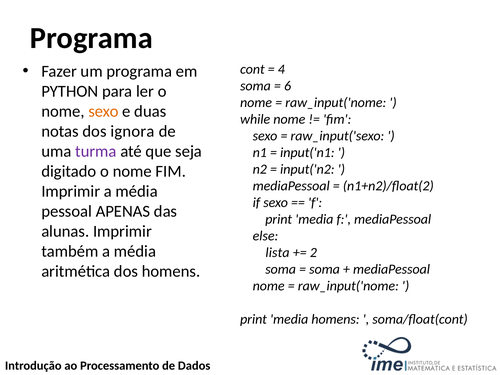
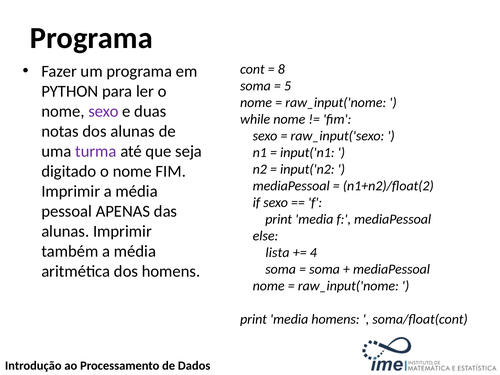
4: 4 -> 8 (281, 69)
6: 6 -> 5 (288, 86)
sexo colour: orange -> purple (103, 111)
dos ignora: ignora -> alunas (133, 131)
2: 2 -> 4 (313, 253)
